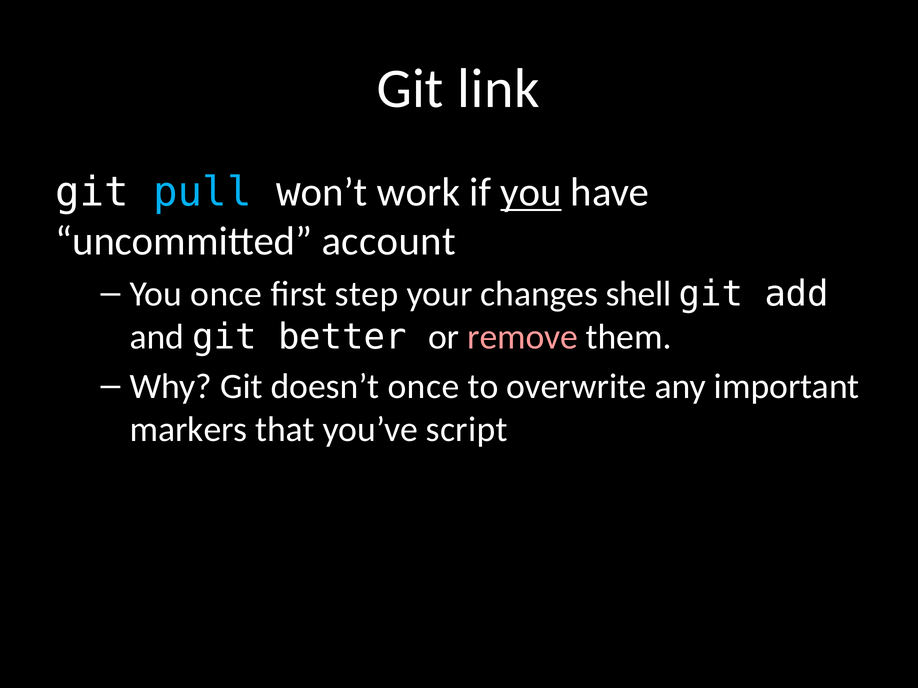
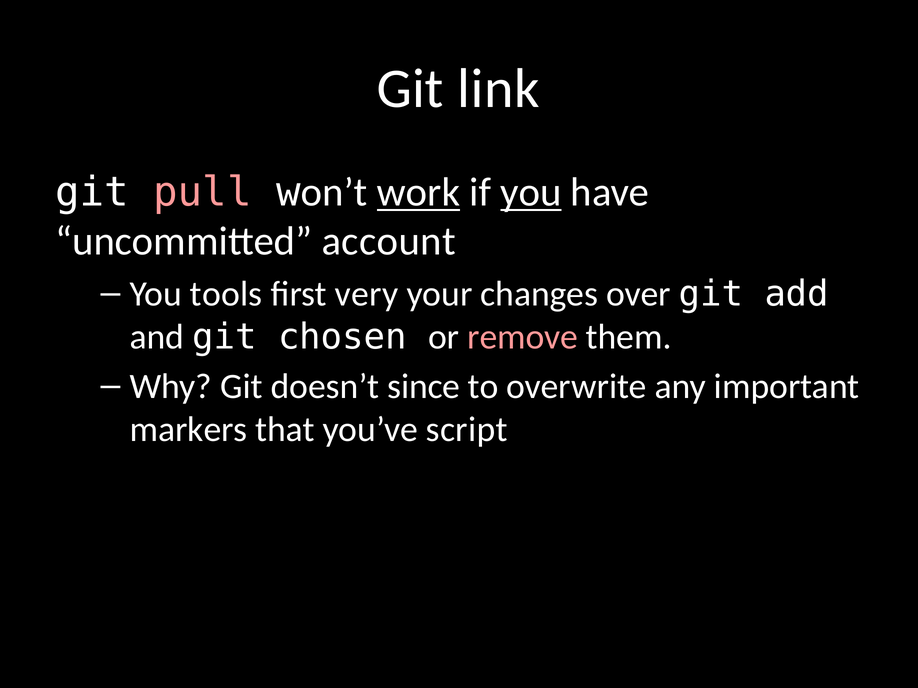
pull colour: light blue -> pink (202, 193)
work underline: none -> present (418, 193)
You once: once -> tools (226, 294)
step: step -> very (367, 294)
shell: shell -> over (638, 294)
better: better -> chosen (342, 337)
doesn’t once: once -> since (424, 387)
